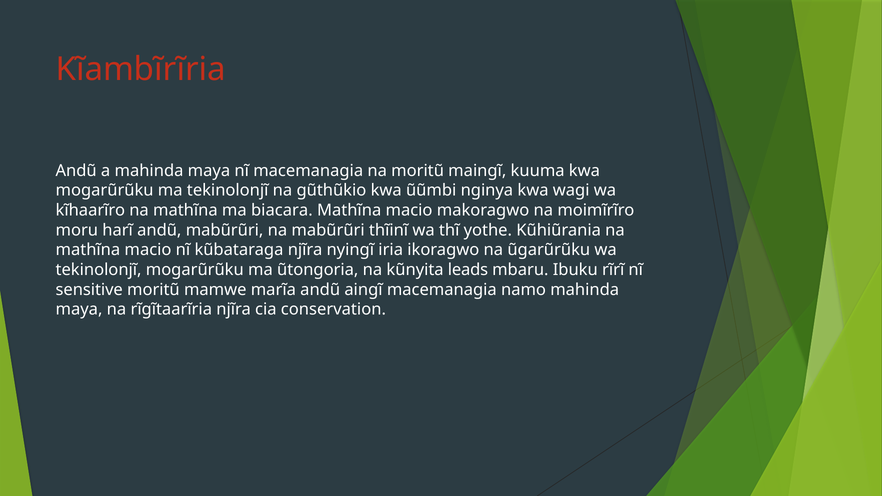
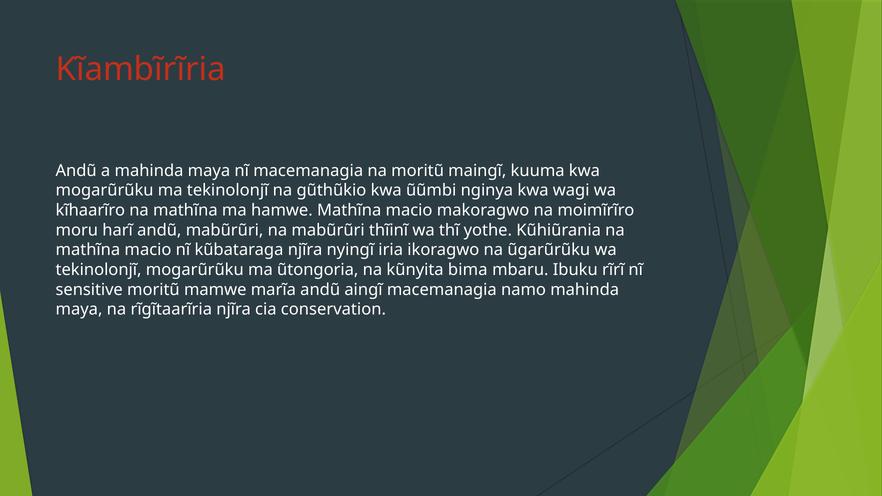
biacara: biacara -> hamwe (282, 210)
leads: leads -> bima (468, 270)
